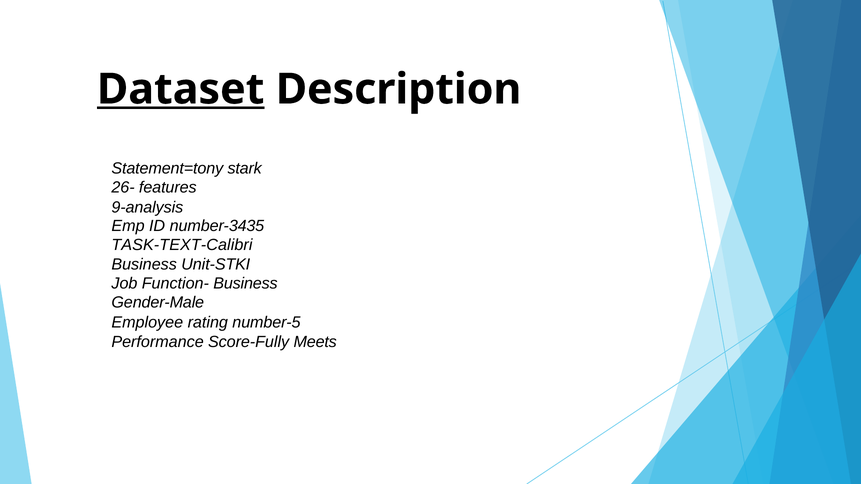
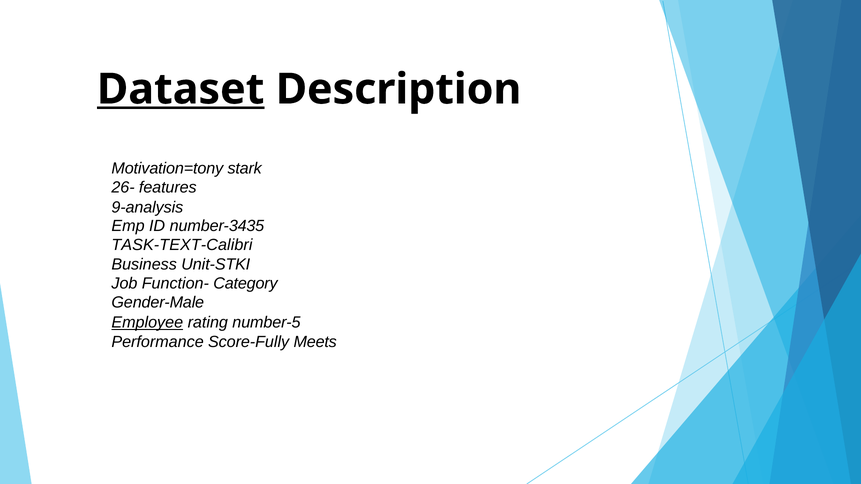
Statement=tony: Statement=tony -> Motivation=tony (167, 168)
Function- Business: Business -> Category (245, 284)
Employee underline: none -> present (147, 323)
